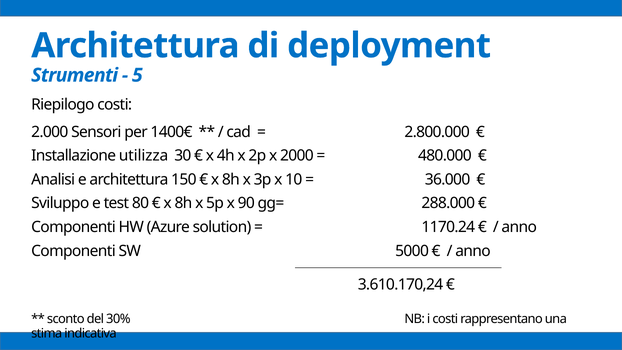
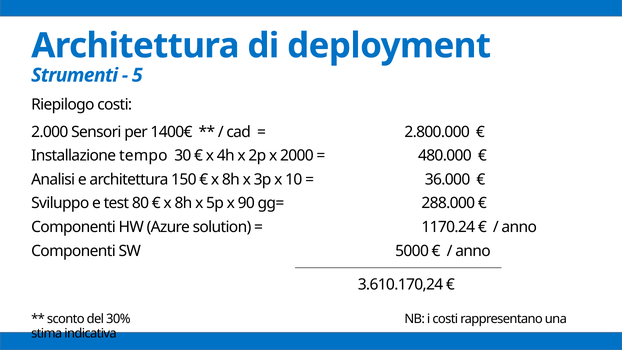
utilizza: utilizza -> tempo (143, 156)
